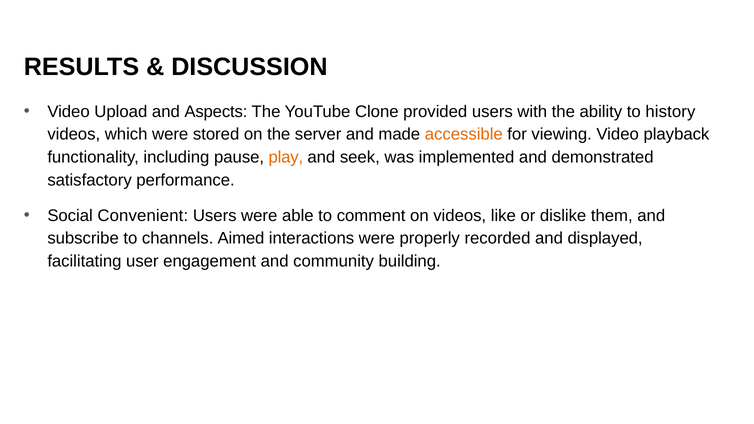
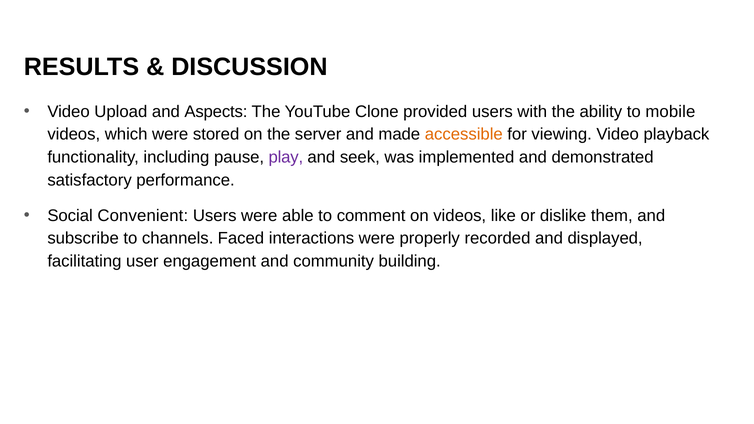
history: history -> mobile (670, 112)
play colour: orange -> purple (286, 157)
Aimed: Aimed -> Faced (241, 239)
